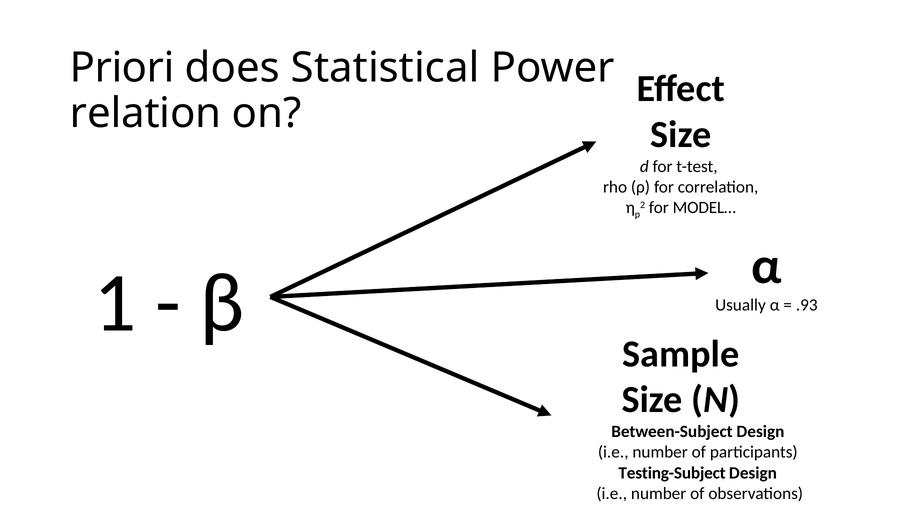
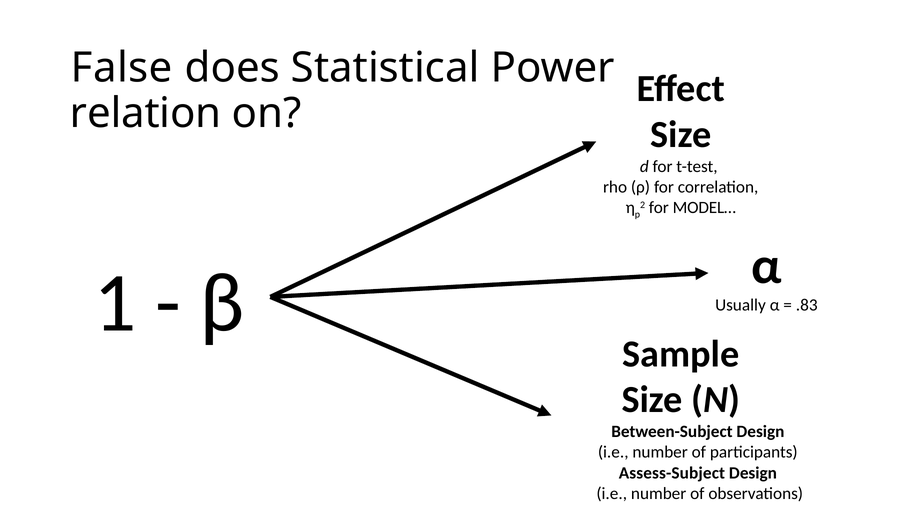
Priori: Priori -> False (122, 68)
.93: .93 -> .83 (807, 305)
Testing-Subject: Testing-Subject -> Assess-Subject (672, 473)
